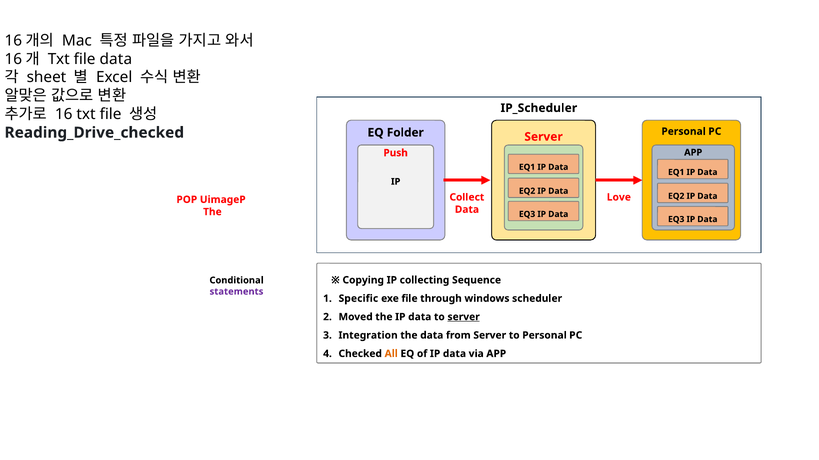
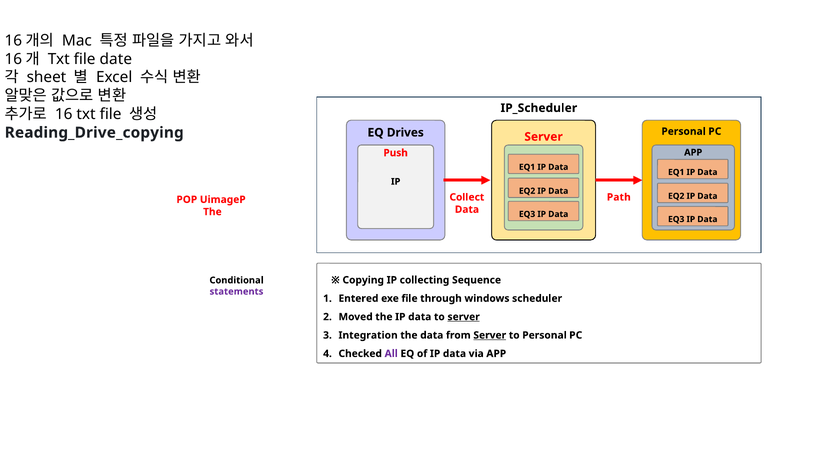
file data: data -> date (116, 59)
Reading_Drive_checked: Reading_Drive_checked -> Reading_Drive_copying (94, 133)
Folder: Folder -> Drives (405, 133)
Love: Love -> Path (619, 197)
Specific: Specific -> Entered (358, 299)
Server underline: none -> present (490, 336)
All colour: orange -> purple (391, 354)
